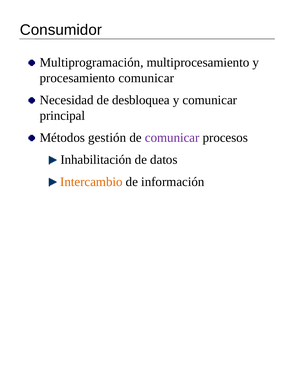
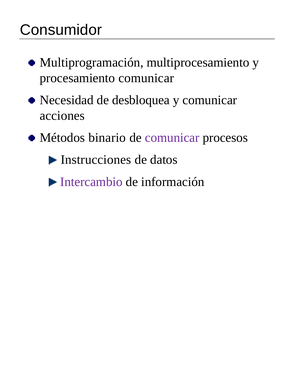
principal: principal -> acciones (62, 115)
gestión: gestión -> binario (107, 137)
Inhabilitación: Inhabilitación -> Instrucciones (96, 159)
Intercambio colour: orange -> purple (91, 181)
